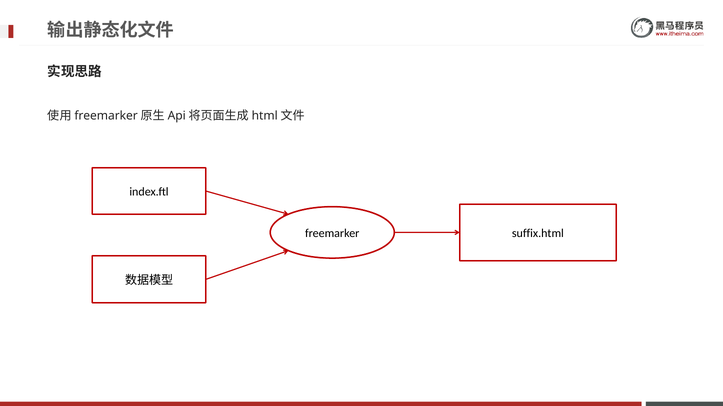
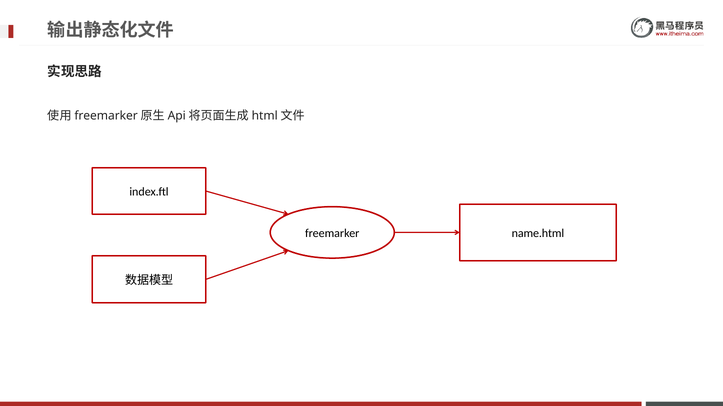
suffix.html: suffix.html -> name.html (538, 234)
